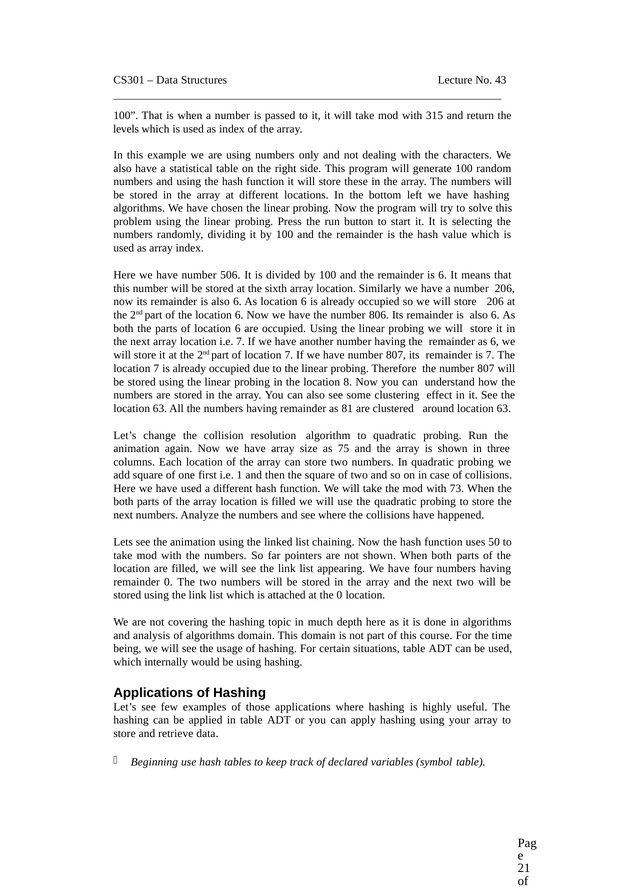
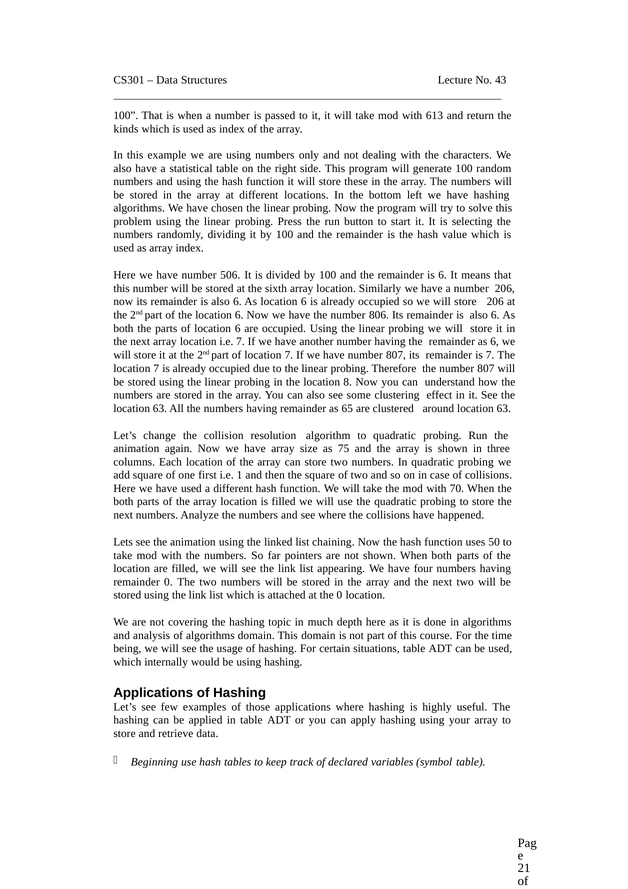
315: 315 -> 613 (435, 115)
levels: levels -> kinds (126, 129)
81: 81 -> 65 (347, 408)
73: 73 -> 70 (457, 488)
